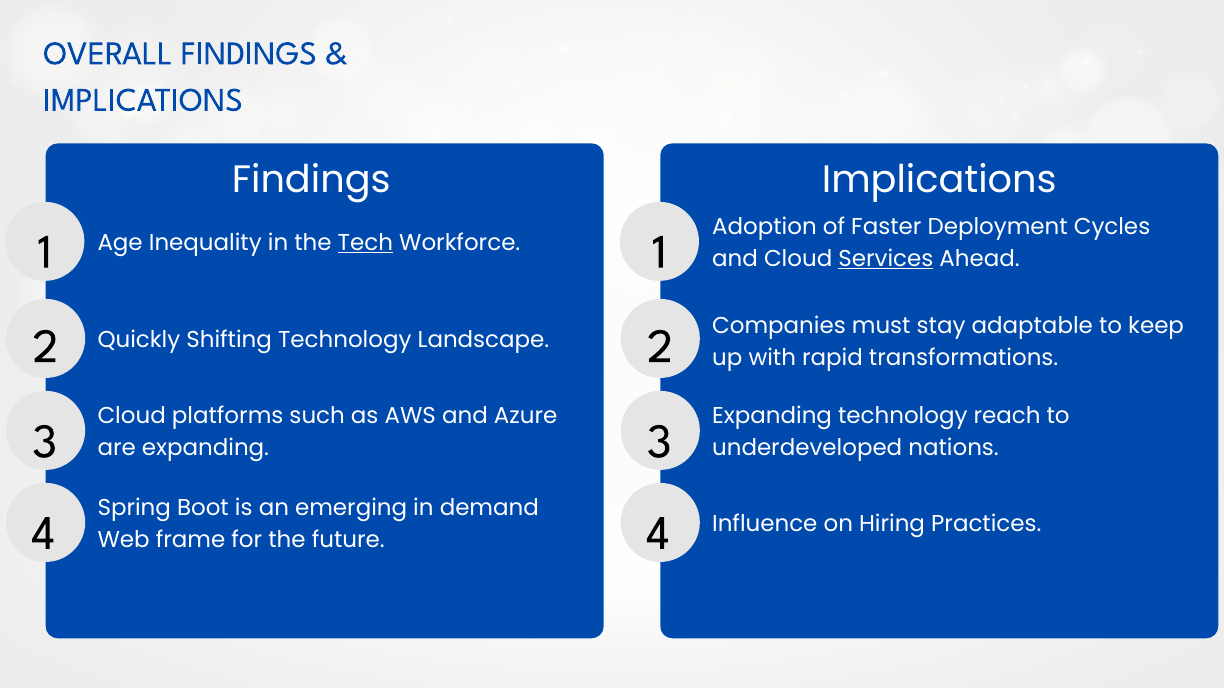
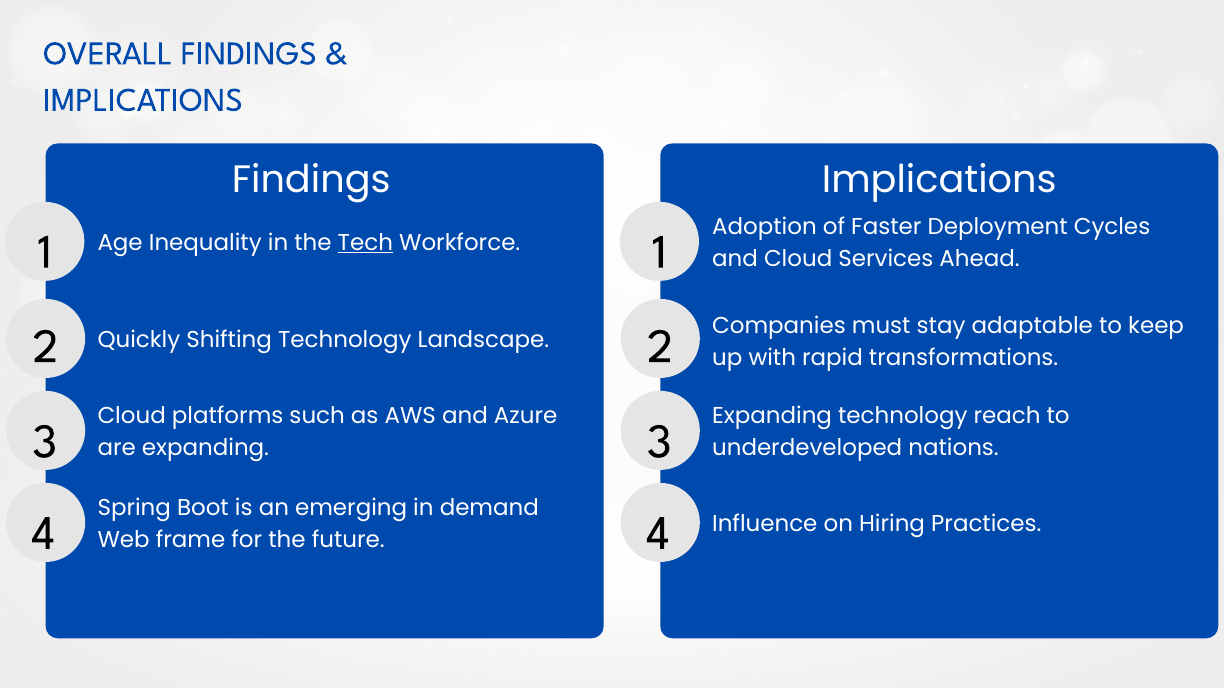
Services underline: present -> none (886, 259)
